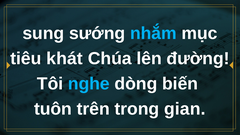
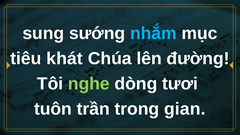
nghe colour: light blue -> light green (89, 84)
biến: biến -> tươi (180, 84)
trên: trên -> trần (93, 109)
